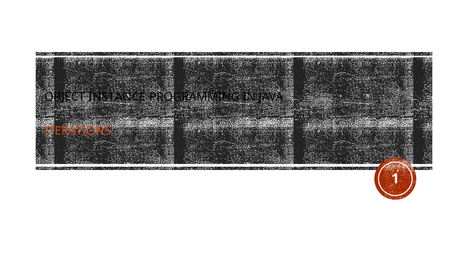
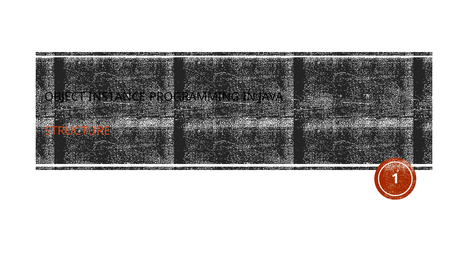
ITERATIONS: ITERATIONS -> STRUCTURE (77, 131)
